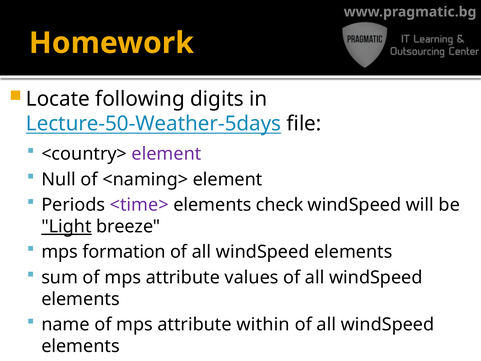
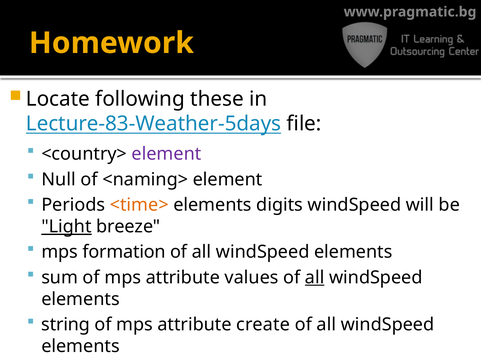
digits: digits -> these (217, 99)
Lecture-50-Weather-5days: Lecture-50-Weather-5days -> Lecture-83-Weather-5days (154, 124)
<time> colour: purple -> orange (139, 205)
check: check -> digits (280, 205)
all underline: none -> present (315, 277)
name: name -> string (66, 324)
within: within -> create (263, 324)
